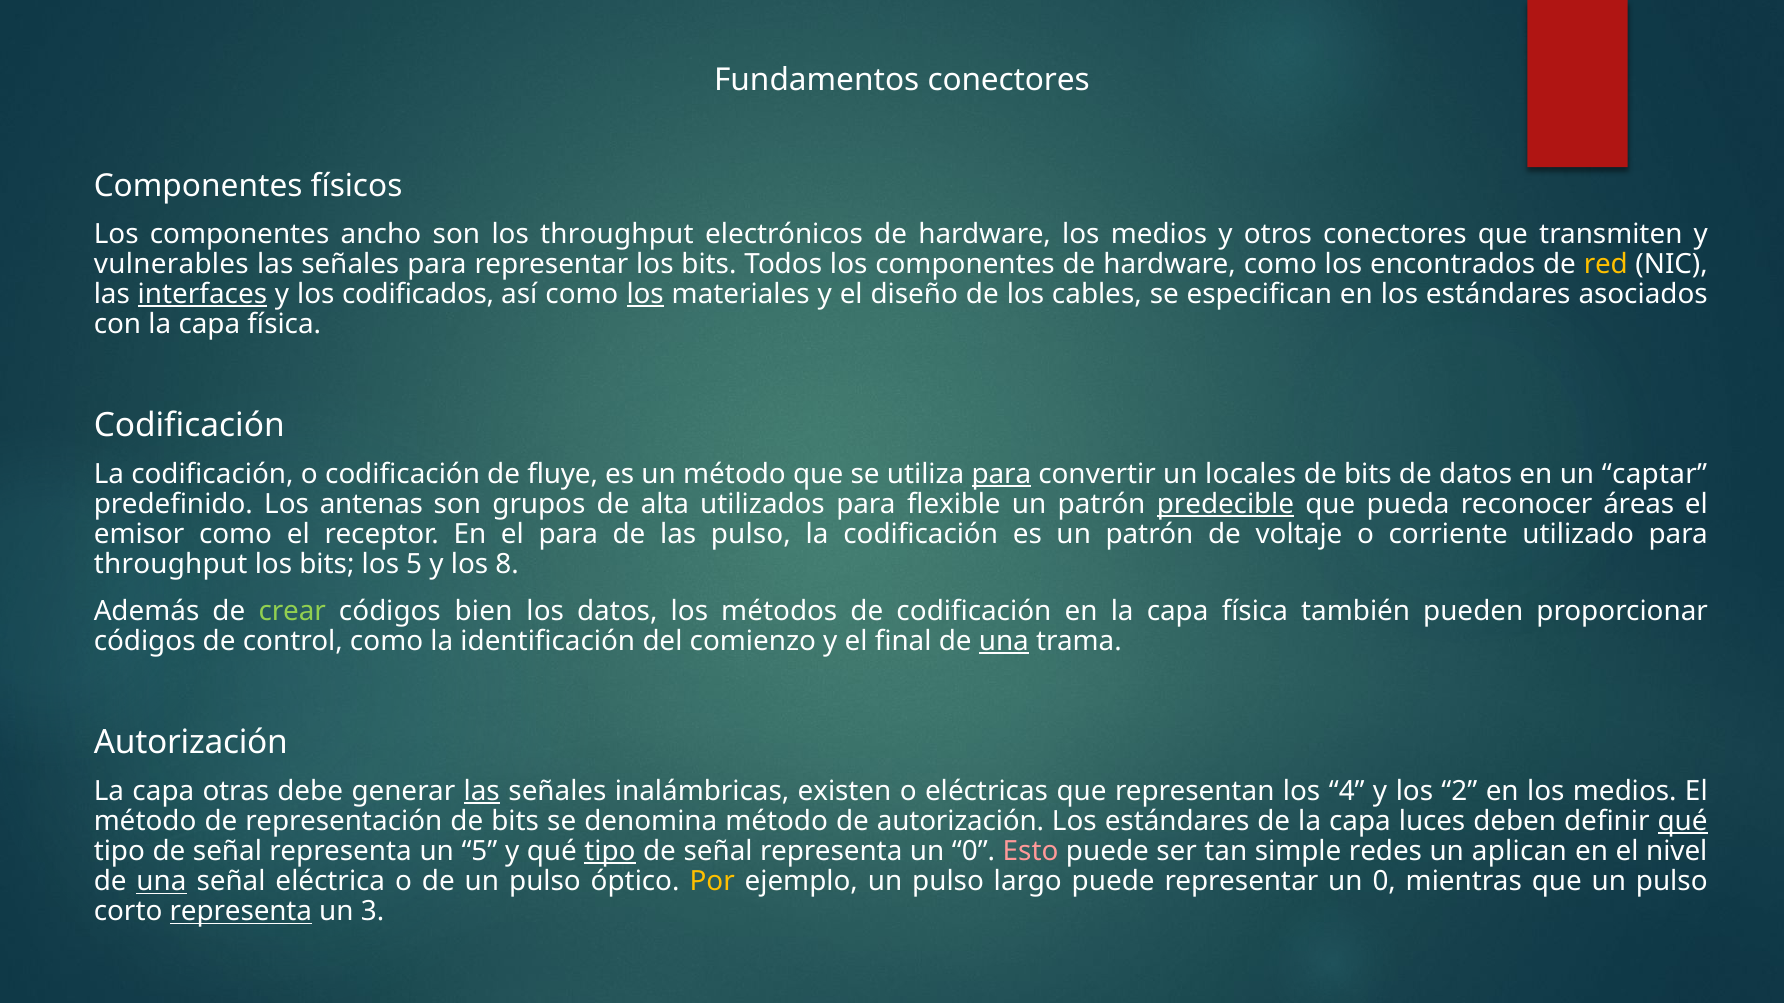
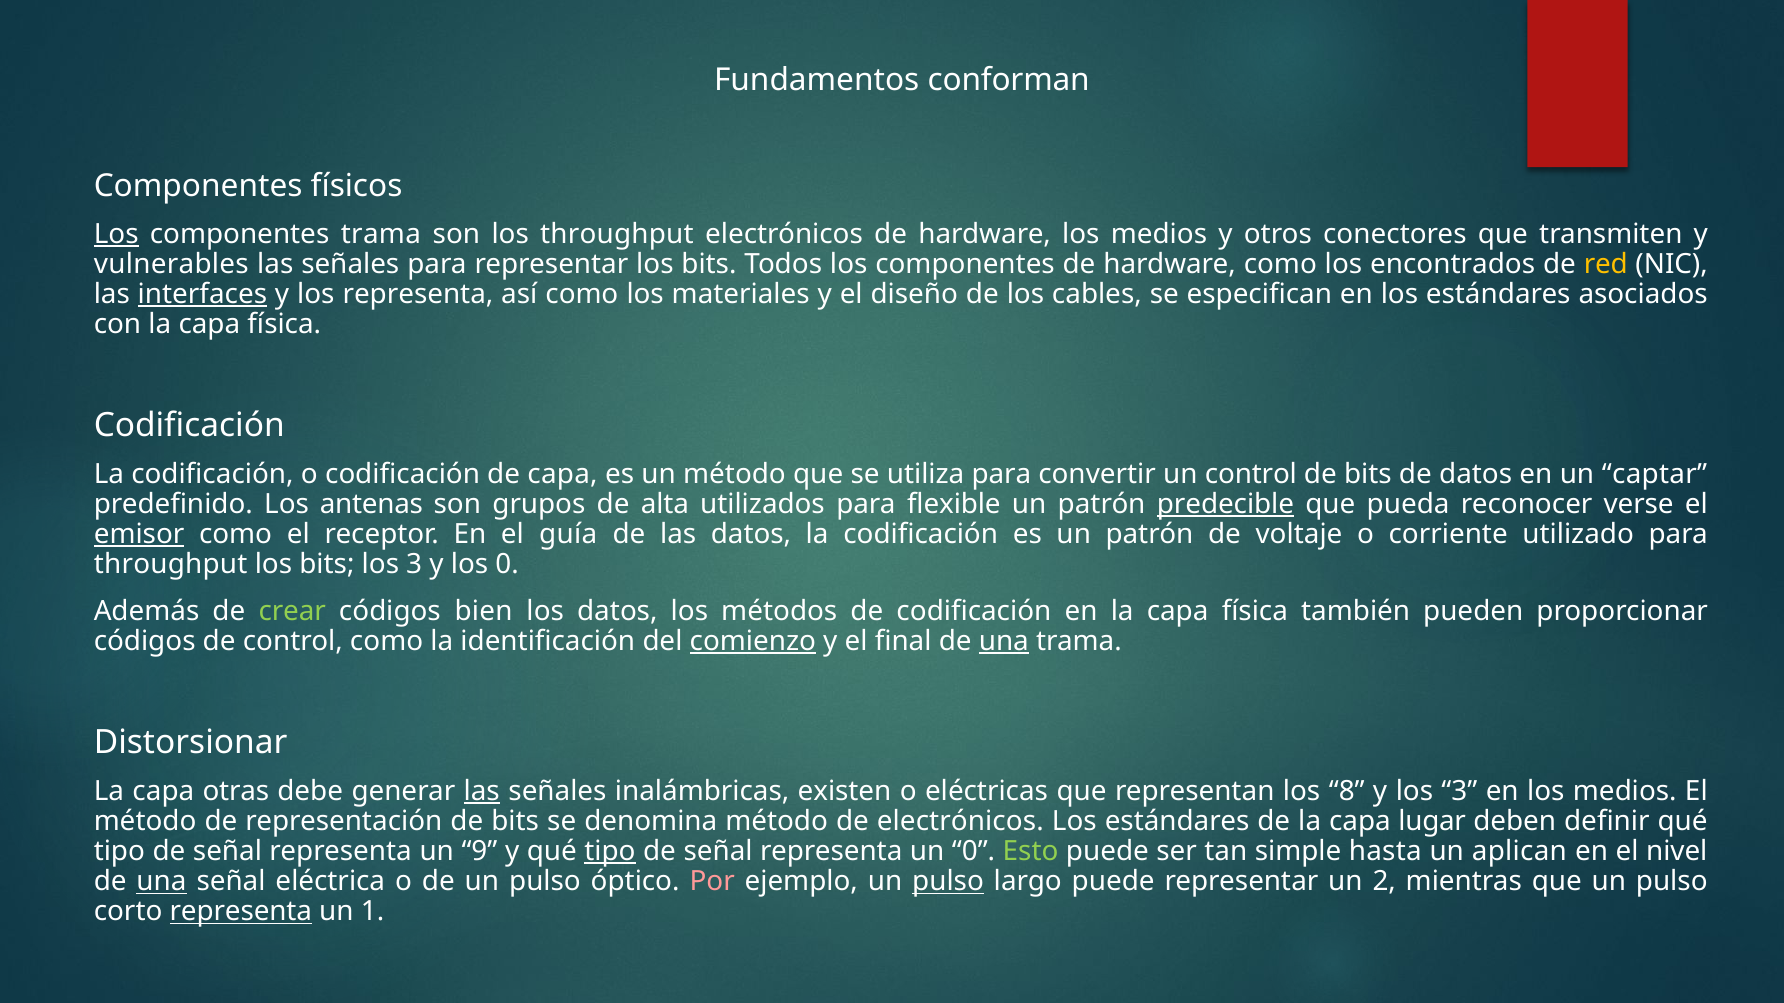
Fundamentos conectores: conectores -> conforman (1009, 80)
Los underline: none -> present (116, 234)
componentes ancho: ancho -> trama (381, 234)
los codificados: codificados -> representa (418, 294)
los underline: present -> none (645, 294)
de fluye: fluye -> capa (562, 474)
para underline: present -> none (1001, 474)
un locales: locales -> control (1251, 474)
áreas: áreas -> verse (1639, 504)
emisor underline: none -> present (139, 535)
el para: para -> guía (568, 535)
las pulso: pulso -> datos (751, 535)
bits los 5: 5 -> 3 (414, 565)
los 8: 8 -> 0 (507, 565)
comienzo underline: none -> present (753, 642)
Autorización: Autorización -> Distorsionar (191, 742)
4: 4 -> 8 (1347, 791)
y los 2: 2 -> 3 (1459, 791)
de autorización: autorización -> electrónicos (960, 822)
luces: luces -> lugar (1432, 822)
qué underline: present -> none (1683, 822)
un 5: 5 -> 9 (479, 852)
Esto colour: pink -> light green (1031, 852)
redes: redes -> hasta (1385, 852)
Por colour: yellow -> pink (712, 882)
pulso underline: none -> present (948, 882)
representar un 0: 0 -> 2 (1384, 882)
3: 3 -> 1 (373, 912)
